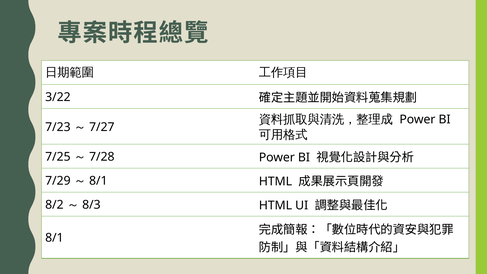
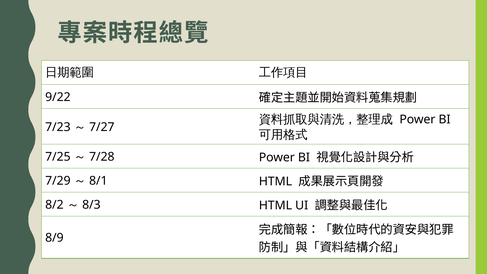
3/22: 3/22 -> 9/22 (58, 97)
8/1: 8/1 -> 8/9 (54, 238)
